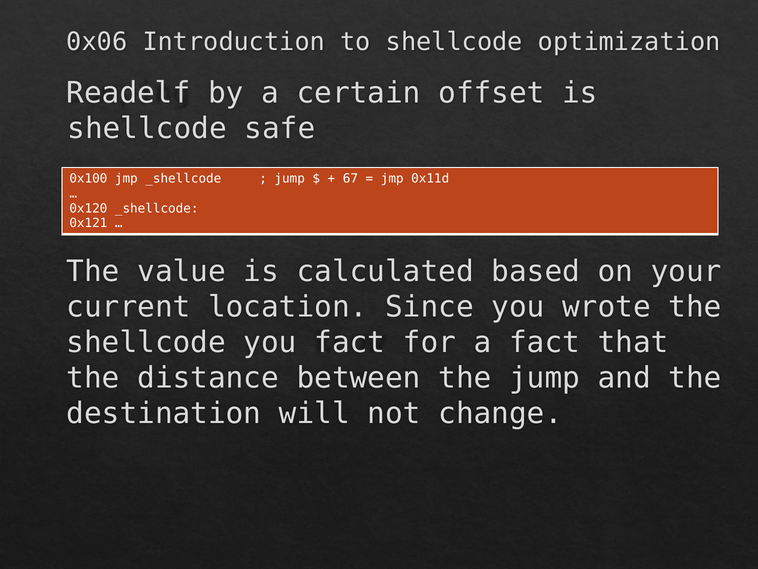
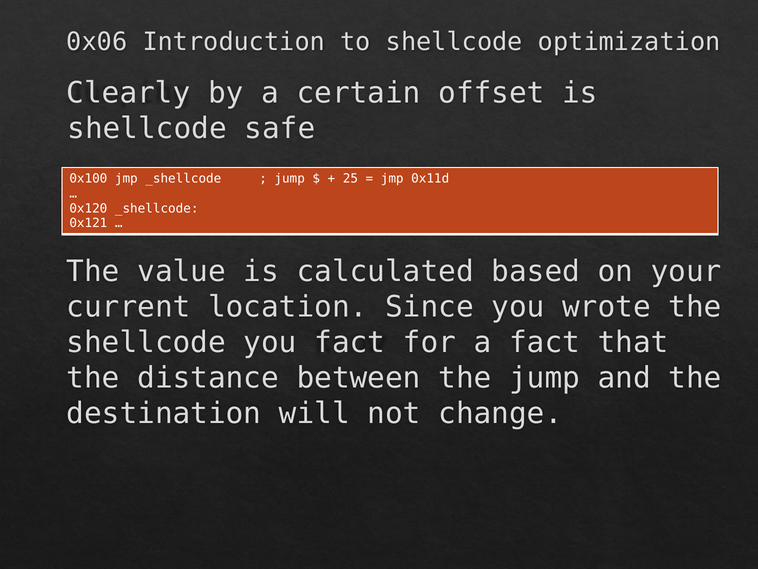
Readelf: Readelf -> Clearly (128, 93)
67: 67 -> 25 (350, 179)
